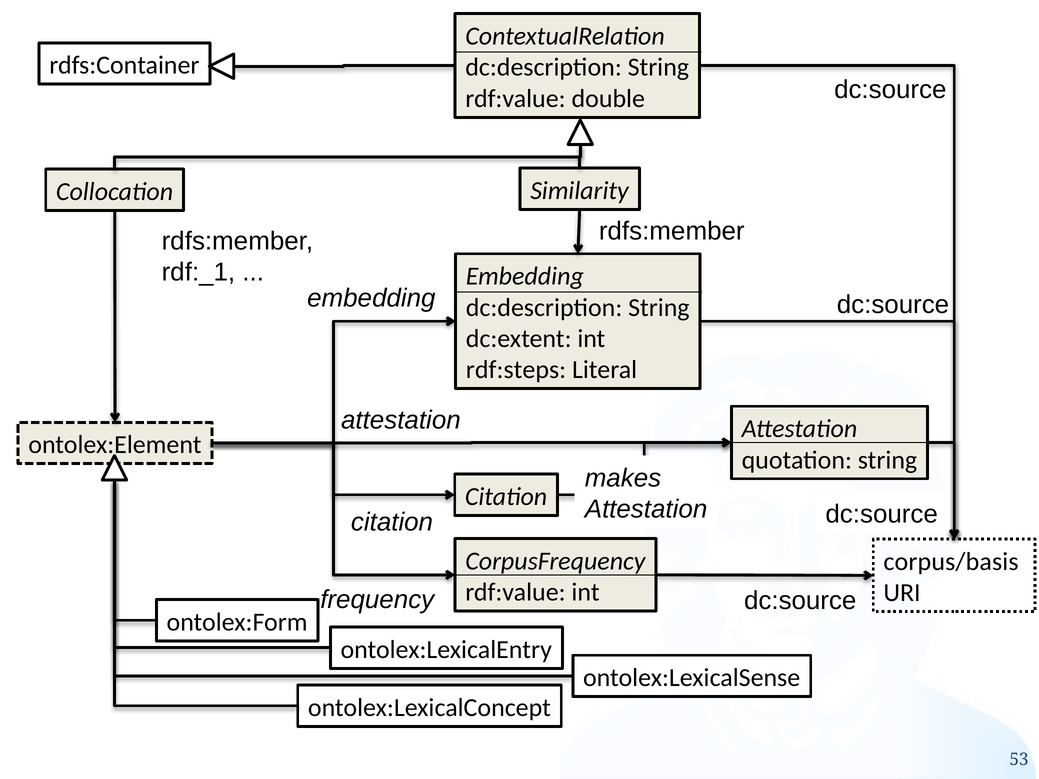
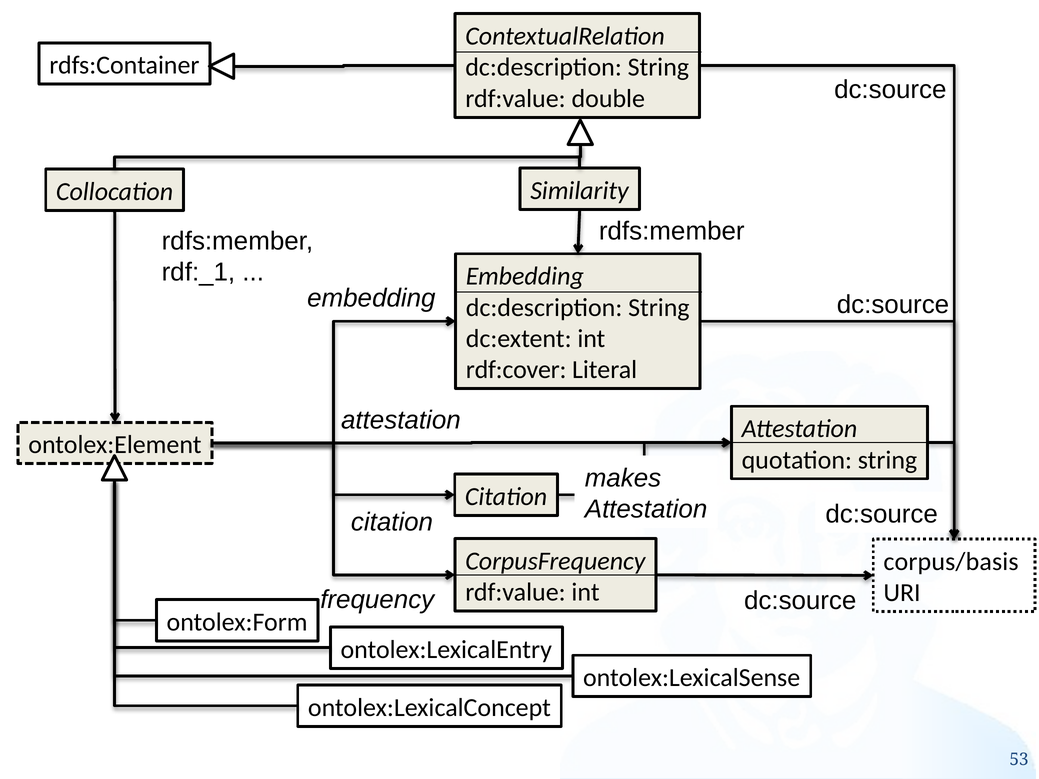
rdf:steps: rdf:steps -> rdf:cover (516, 370)
